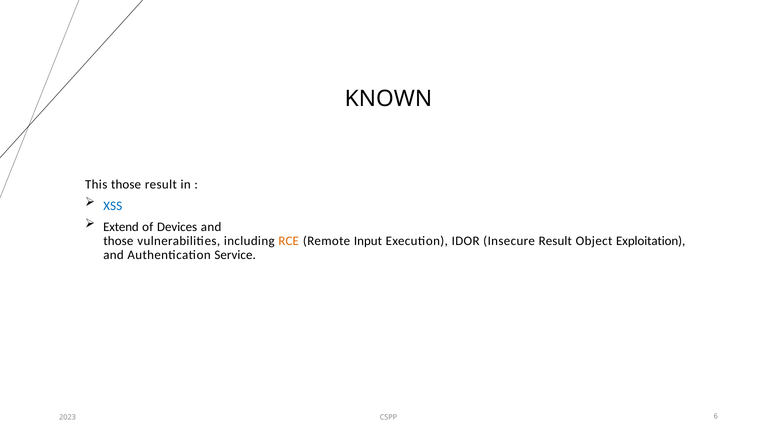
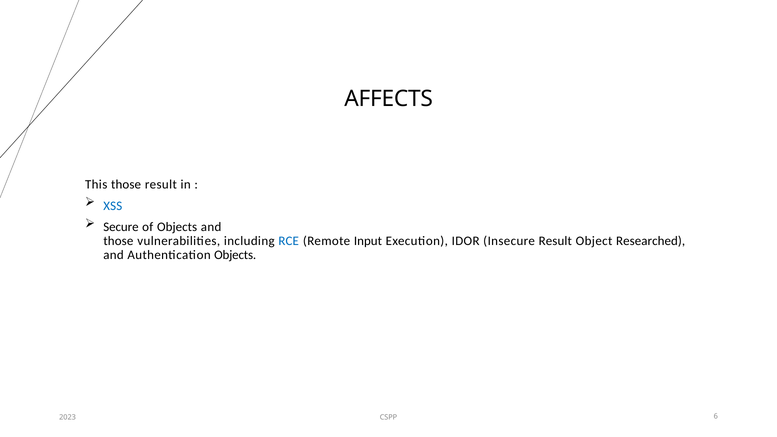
KNOWN: KNOWN -> AFFECTS (389, 99)
Extend: Extend -> Secure (121, 227)
of Devices: Devices -> Objects (177, 227)
RCE colour: orange -> blue (289, 241)
Exploitation: Exploitation -> Researched (651, 241)
Authentication Service: Service -> Objects (235, 255)
